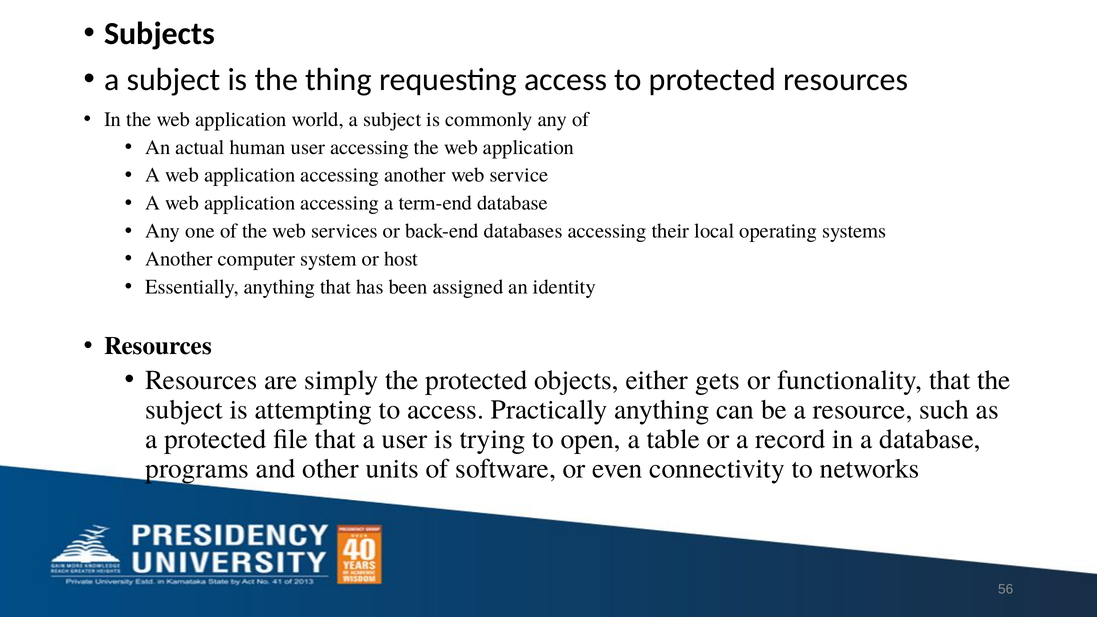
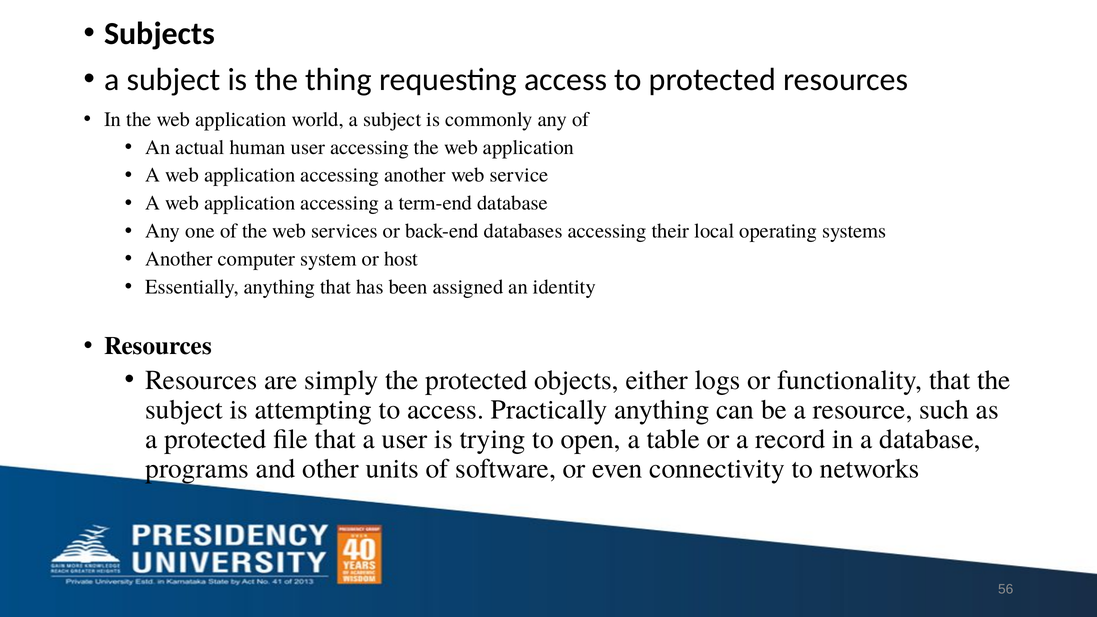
gets: gets -> logs (718, 380)
